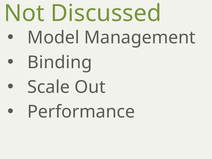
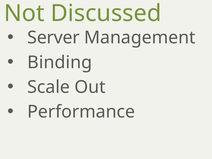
Model: Model -> Server (54, 38)
